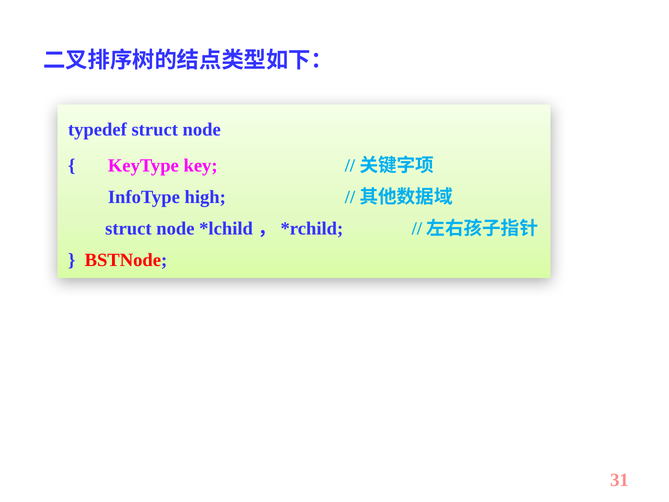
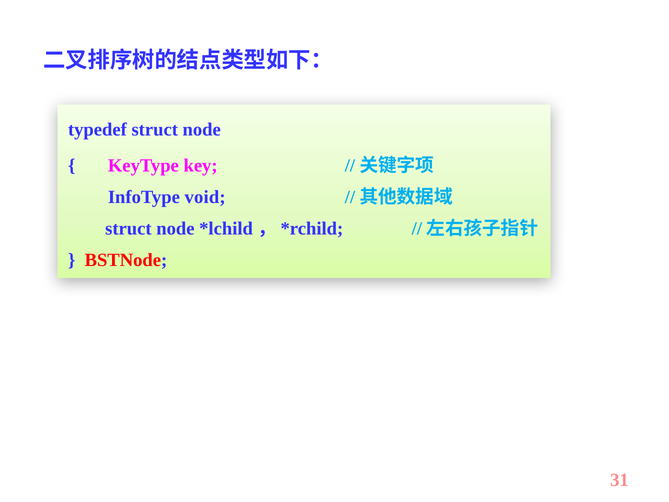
high: high -> void (205, 197)
